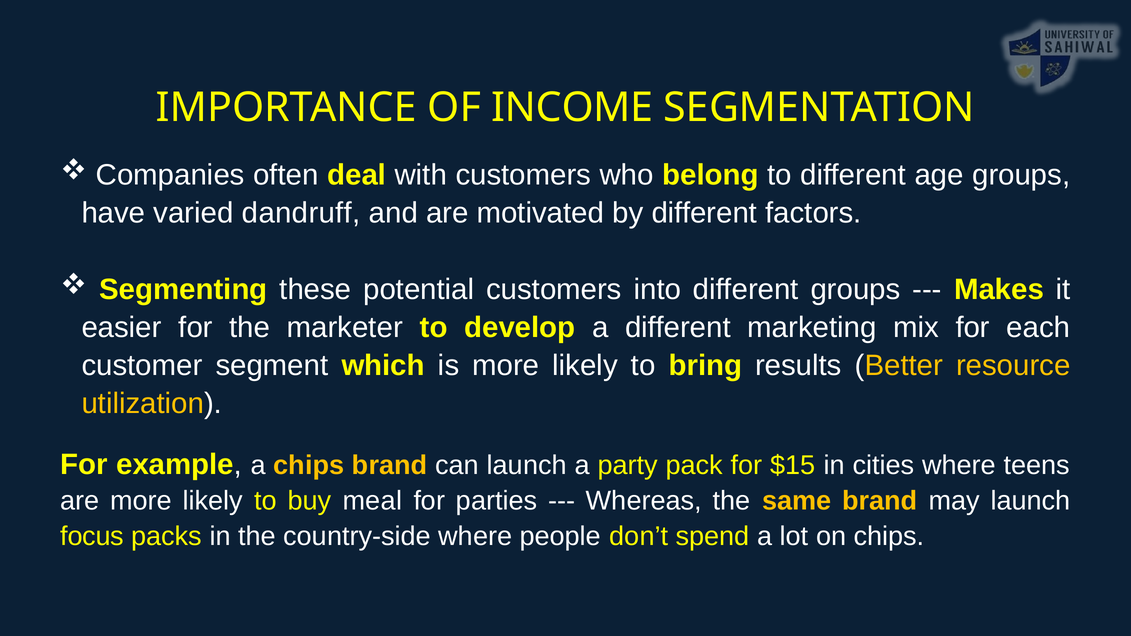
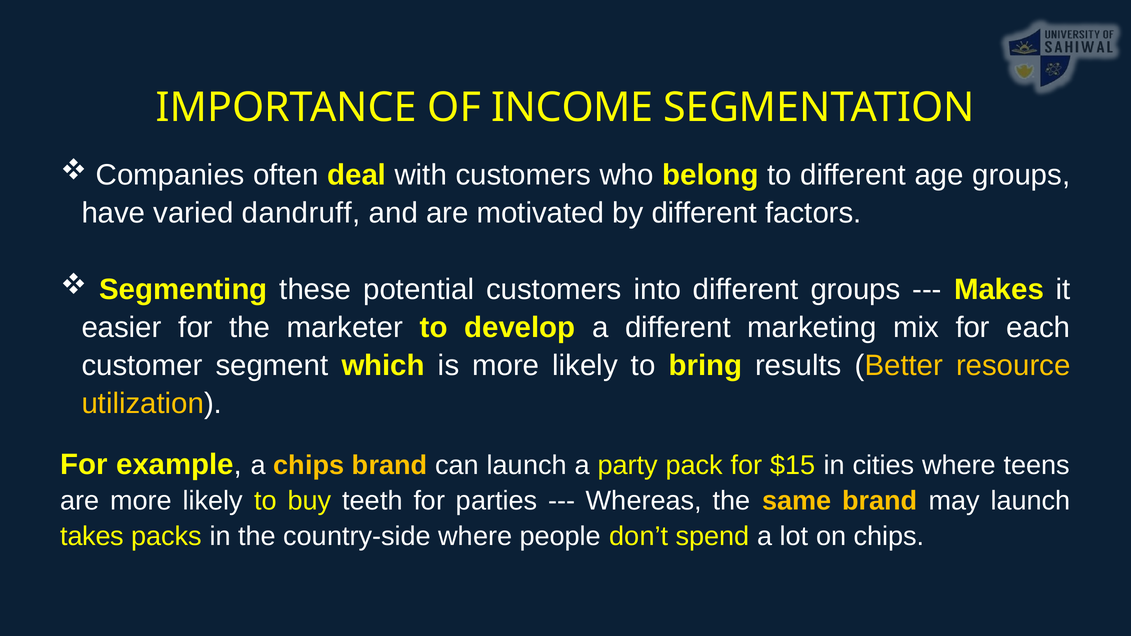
meal: meal -> teeth (373, 501)
focus: focus -> takes (92, 536)
